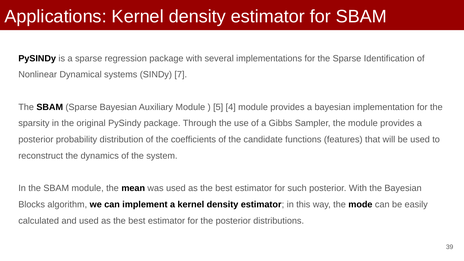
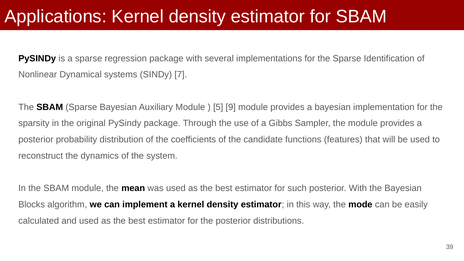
4: 4 -> 9 (231, 107)
